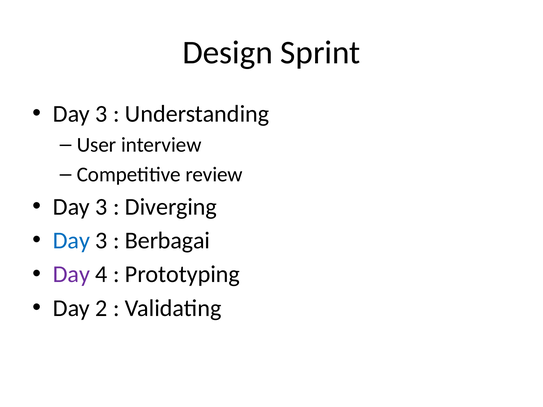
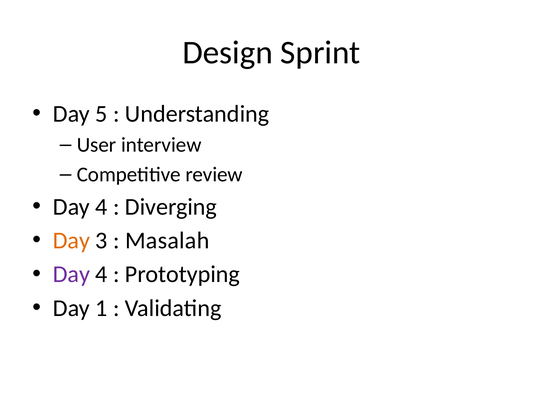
3: 3 -> 5 (101, 114)
3: 3 -> 4 (101, 207)
Day colour: blue -> orange (71, 241)
Berbagai: Berbagai -> Masalah (167, 241)
2: 2 -> 1 (101, 308)
